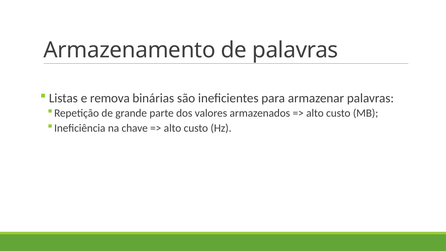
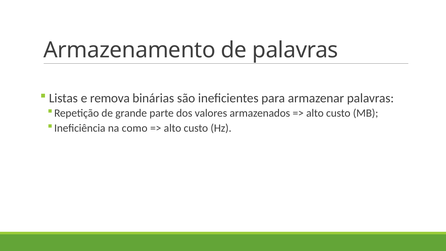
chave: chave -> como (135, 128)
